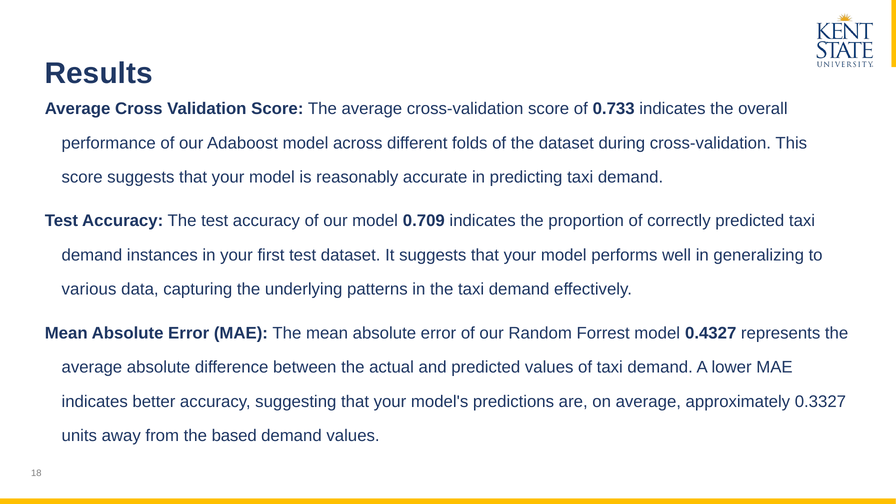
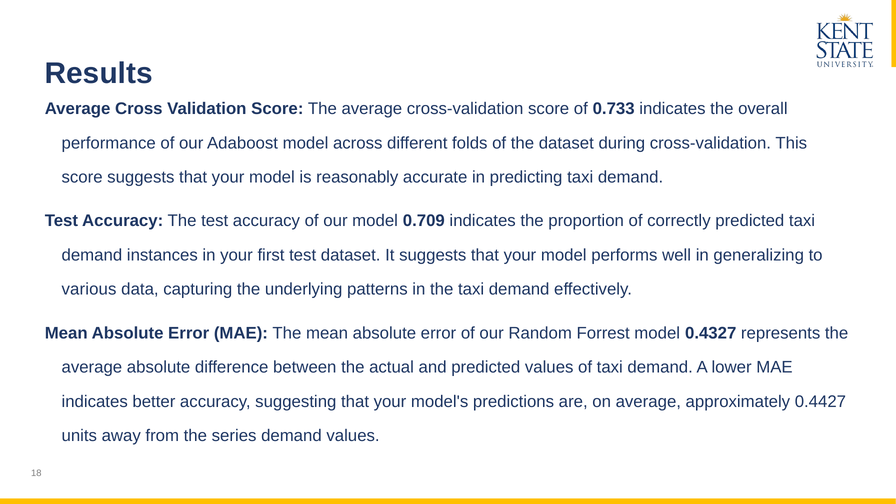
0.3327: 0.3327 -> 0.4427 (820, 402)
based: based -> series (234, 436)
